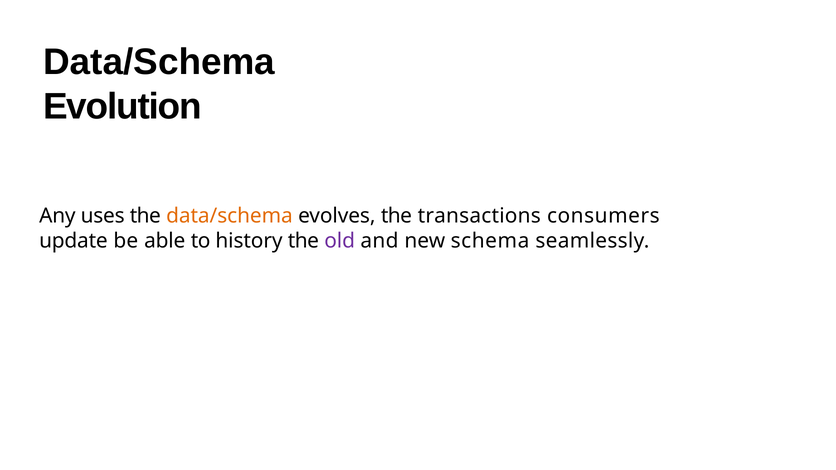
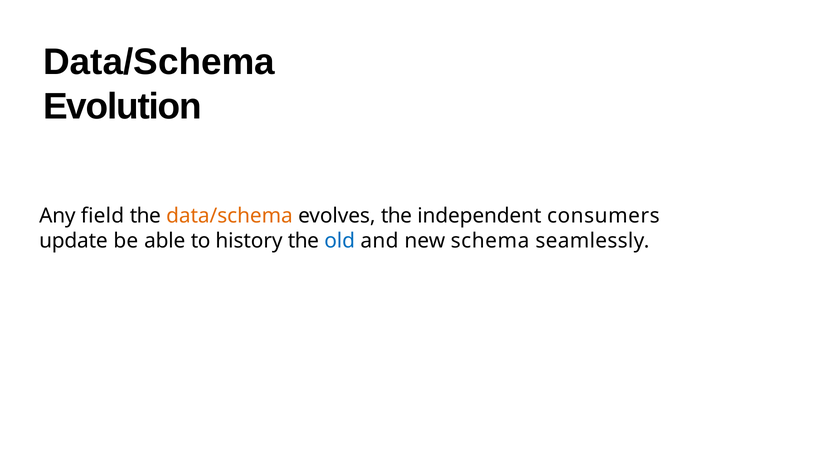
uses: uses -> field (102, 216)
transactions: transactions -> independent (479, 216)
old colour: purple -> blue (340, 241)
